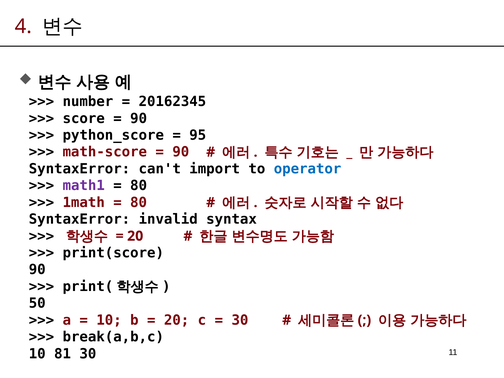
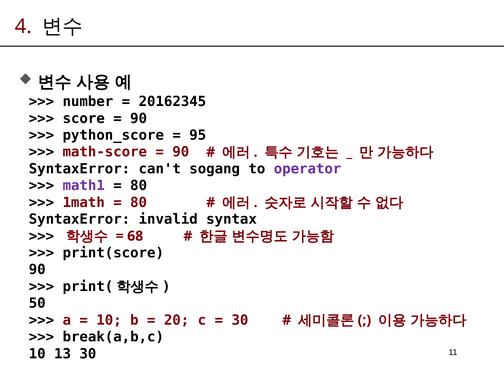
import: import -> sogang (215, 169)
operator colour: blue -> purple (308, 169)
20: 20 -> 68 (135, 236)
81: 81 -> 13 (63, 354)
